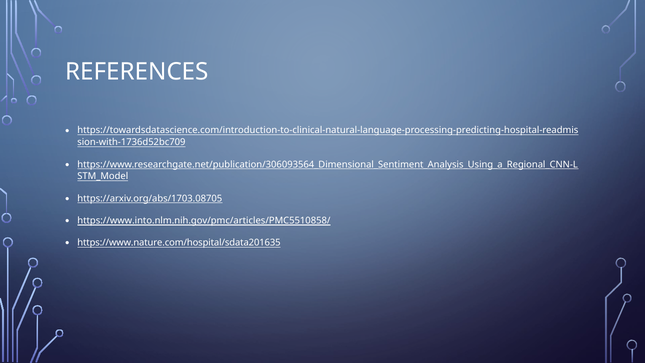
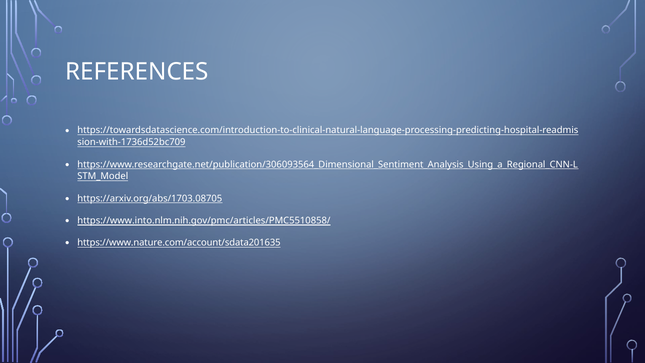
https://www.nature.com/hospital/sdata201635: https://www.nature.com/hospital/sdata201635 -> https://www.nature.com/account/sdata201635 (179, 243)
